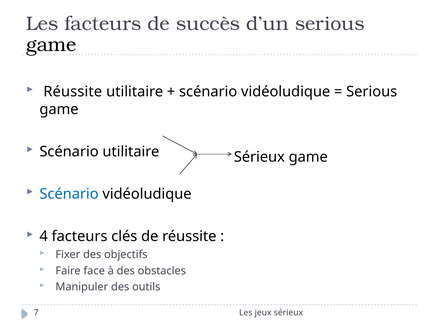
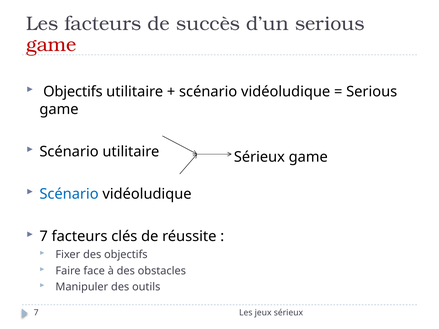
game colour: black -> red (51, 45)
Réussite: Réussite -> Objectifs (73, 92)
4: 4 -> 7 (44, 237)
